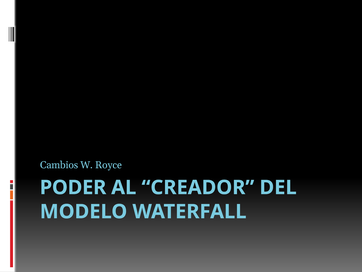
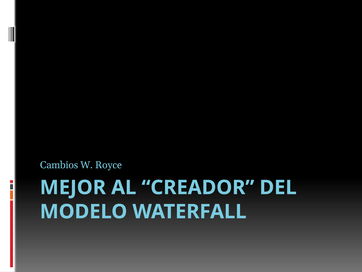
PODER: PODER -> MEJOR (73, 187)
